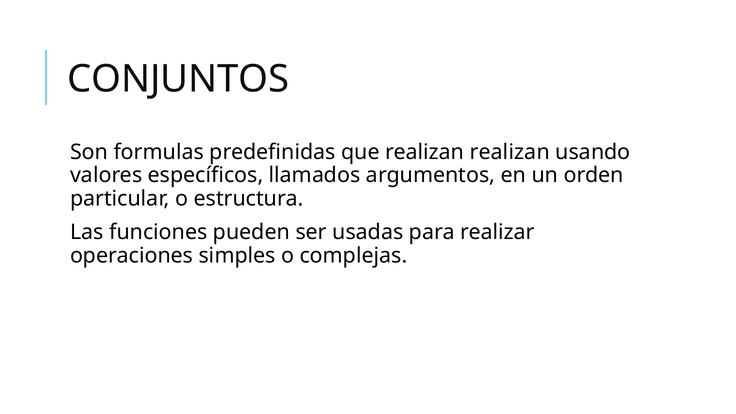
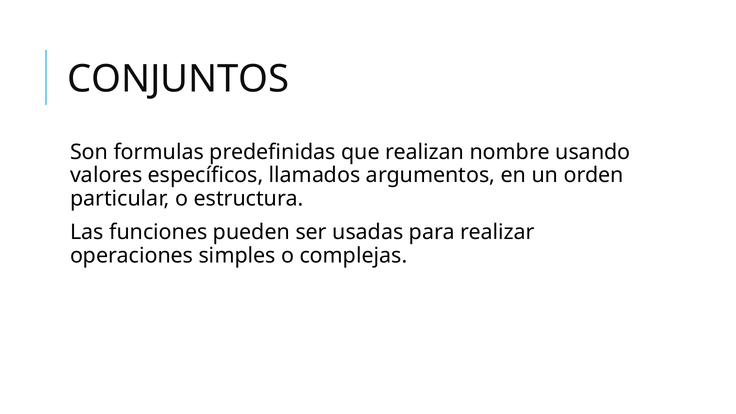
realizan realizan: realizan -> nombre (510, 152)
